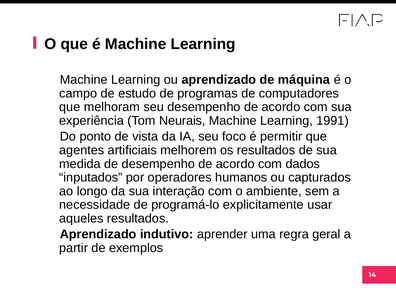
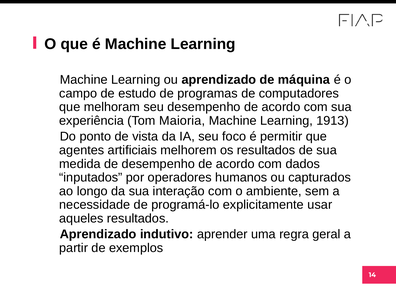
Neurais: Neurais -> Maioria (182, 121)
1991: 1991 -> 1913 (333, 121)
